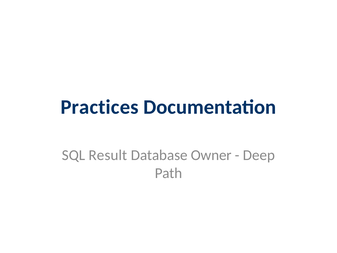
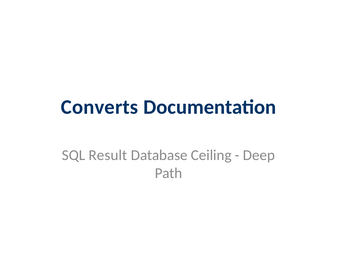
Practices: Practices -> Converts (100, 107)
Owner: Owner -> Ceiling (211, 155)
